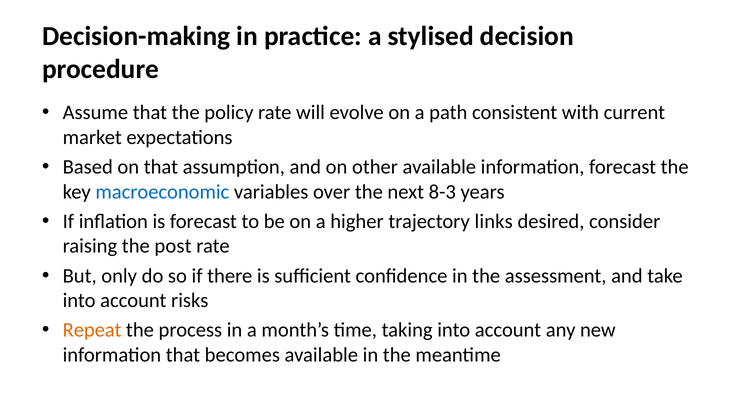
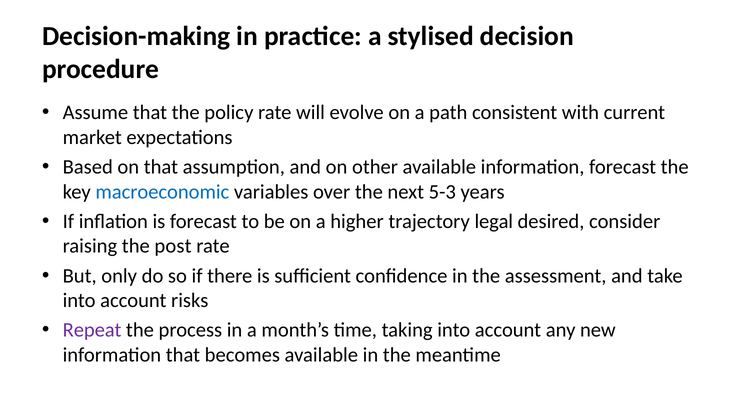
8-3: 8-3 -> 5-3 (442, 192)
links: links -> legal (494, 221)
Repeat colour: orange -> purple (92, 330)
